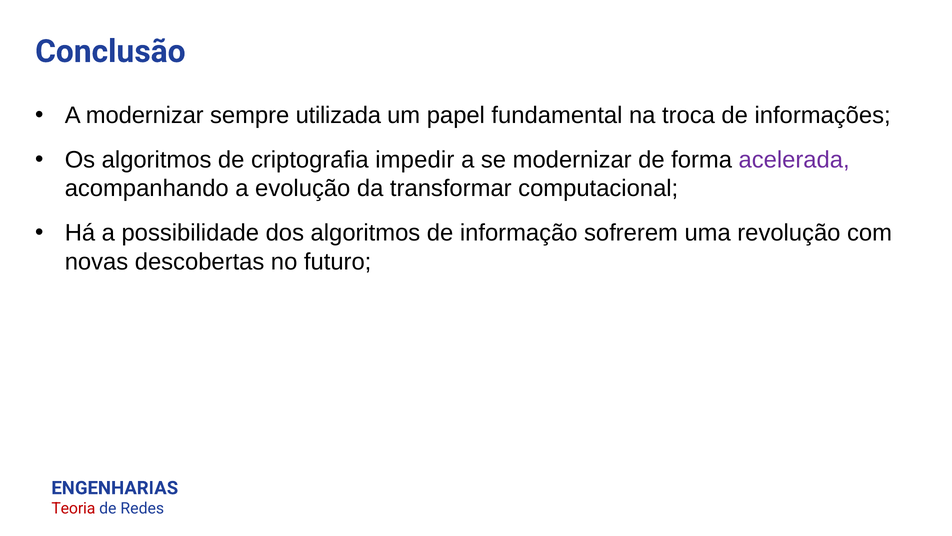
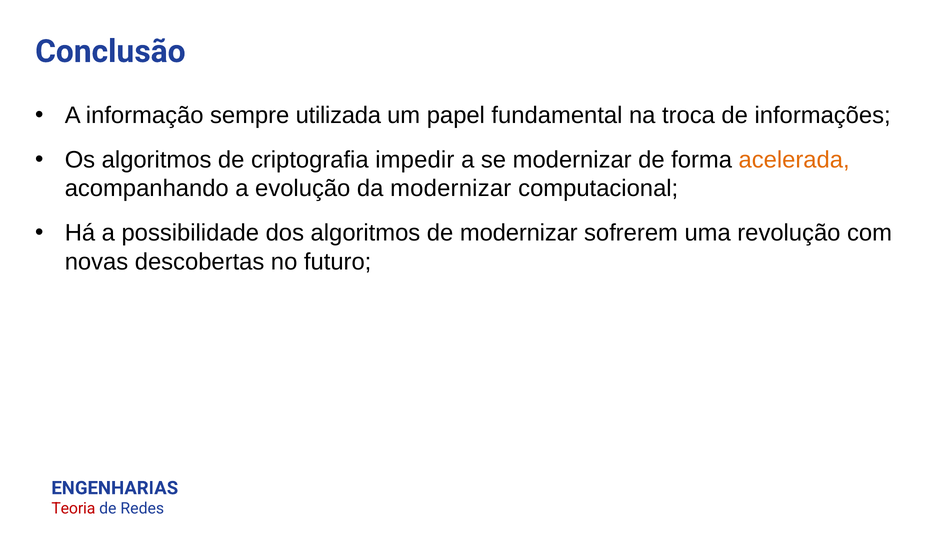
A modernizar: modernizar -> informação (145, 115)
acelerada colour: purple -> orange (794, 160)
da transformar: transformar -> modernizar (451, 188)
de informação: informação -> modernizar (519, 233)
